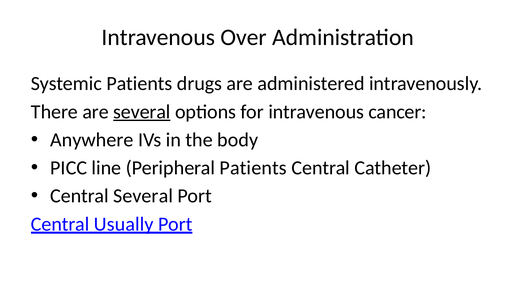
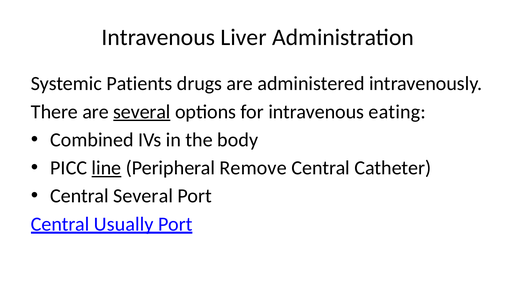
Over: Over -> Liver (243, 37)
cancer: cancer -> eating (397, 112)
Anywhere: Anywhere -> Combined (92, 140)
line underline: none -> present (106, 168)
Peripheral Patients: Patients -> Remove (253, 168)
